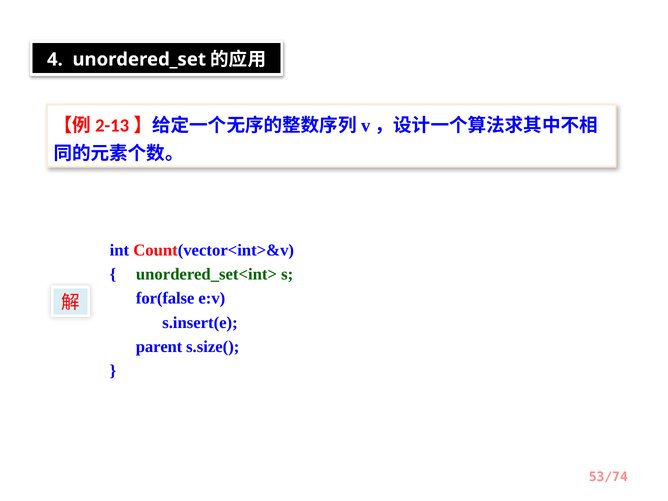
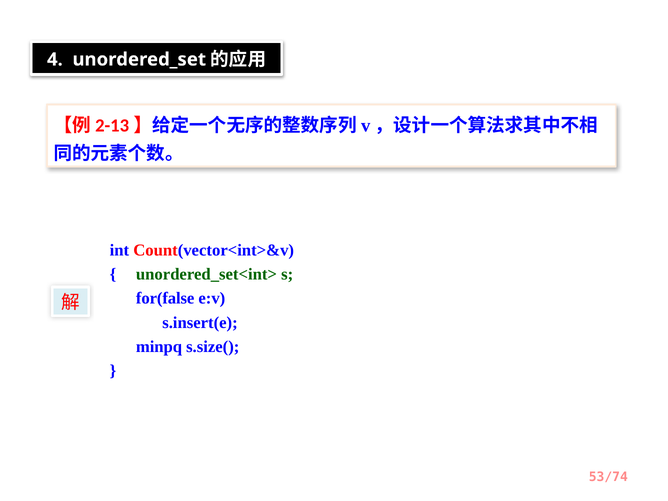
parent: parent -> minpq (159, 347)
